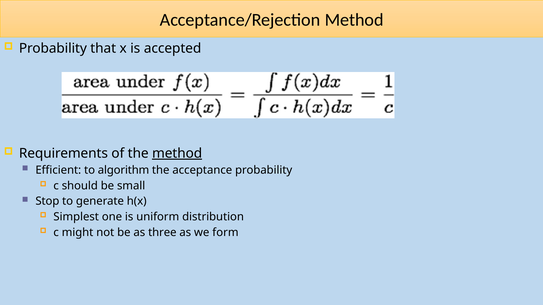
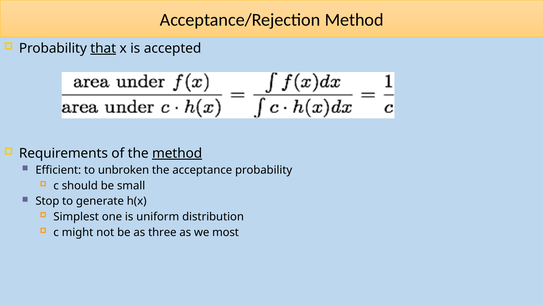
that underline: none -> present (103, 48)
algorithm: algorithm -> unbroken (124, 170)
form: form -> most (226, 233)
